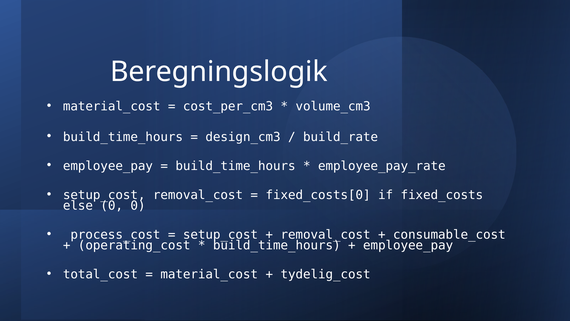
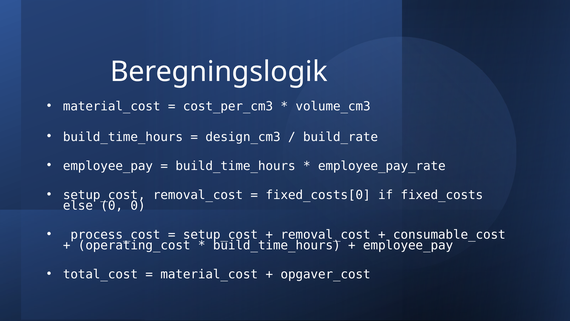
tydelig_cost: tydelig_cost -> opgaver_cost (326, 274)
